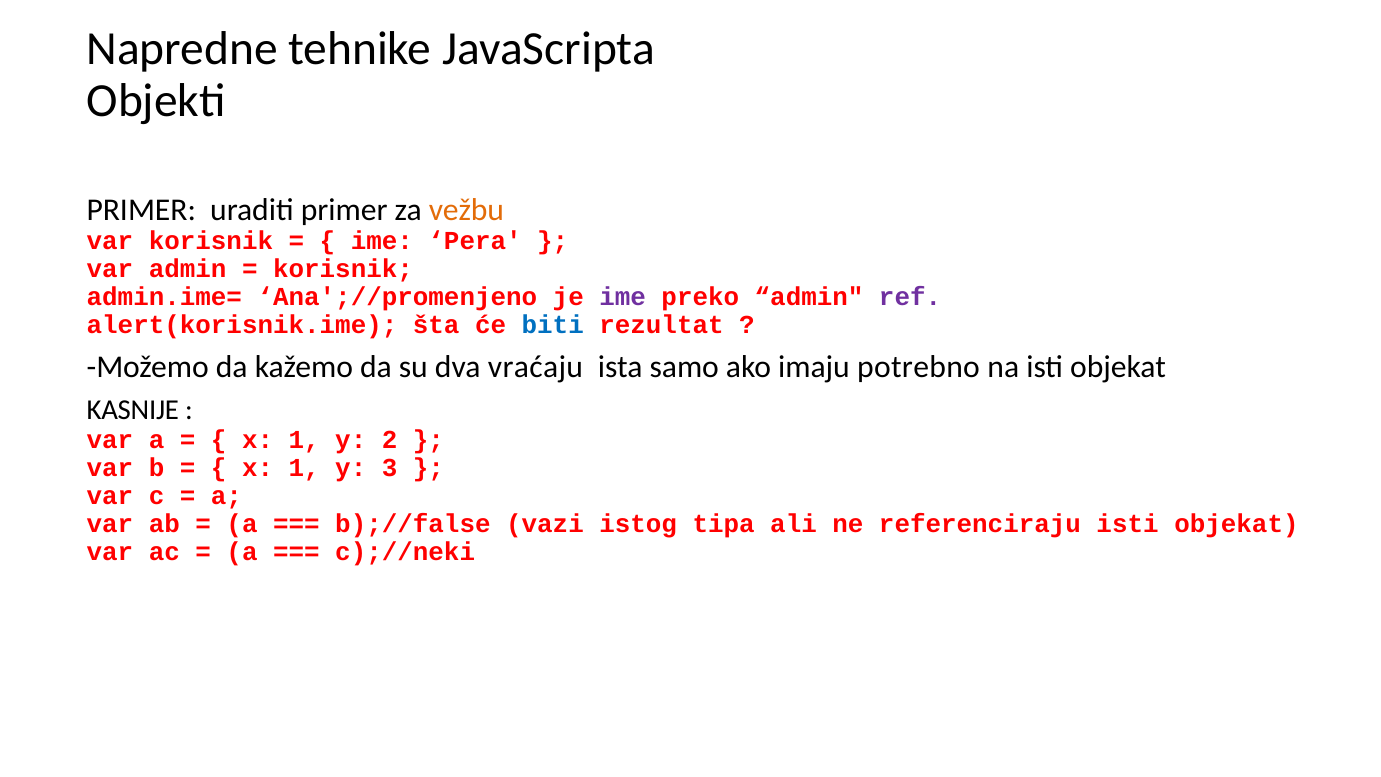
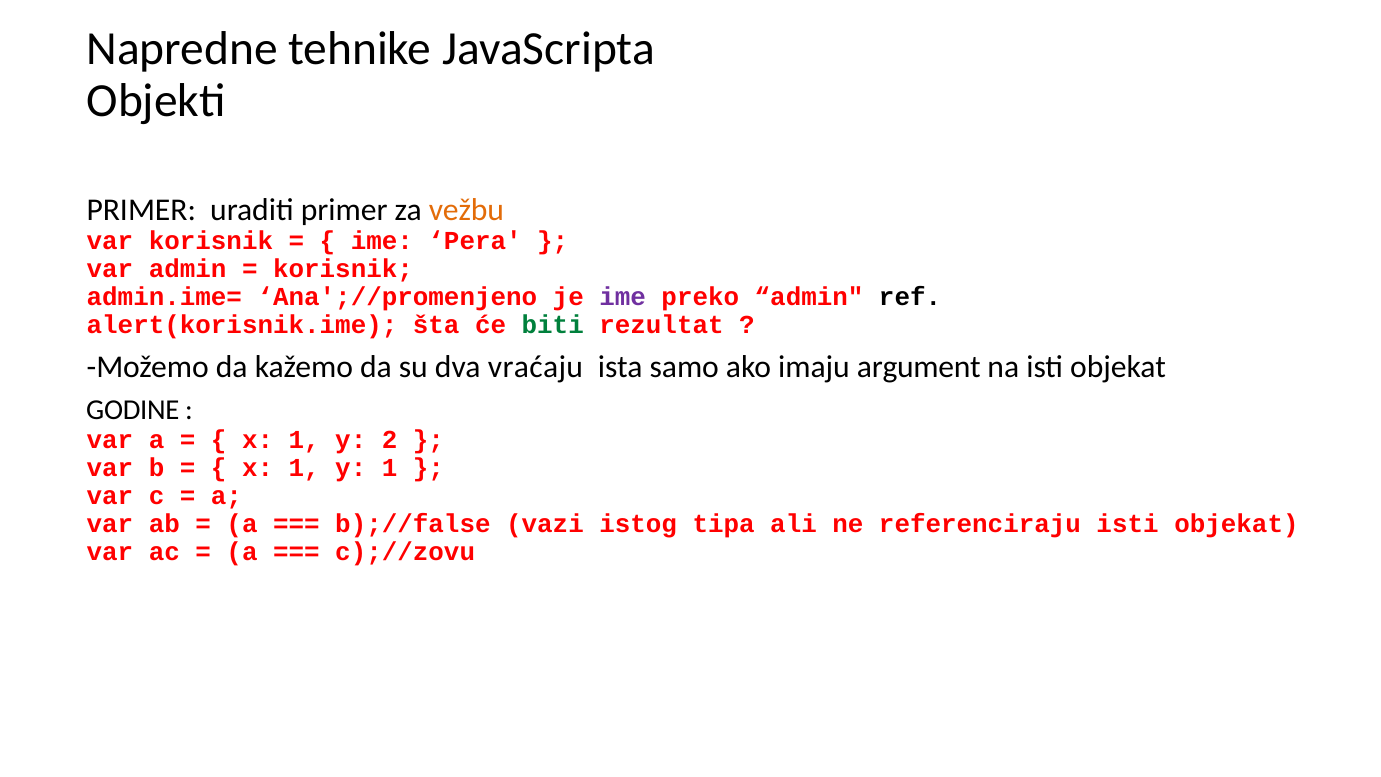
ref colour: purple -> black (910, 297)
biti colour: blue -> green (553, 325)
potrebno: potrebno -> argument (919, 367)
KASNIJE: KASNIJE -> GODINE (133, 410)
y 3: 3 -> 1 (390, 468)
c);//neki: c);//neki -> c);//zovu (405, 552)
